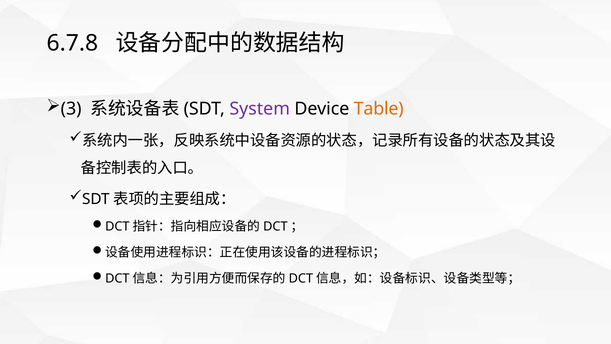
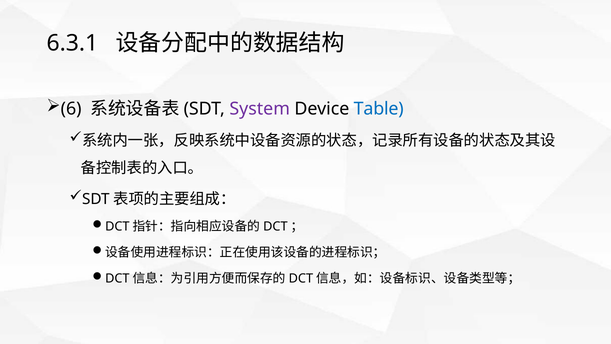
6.7.8: 6.7.8 -> 6.3.1 (72, 43)
3: 3 -> 6 (71, 109)
Table colour: orange -> blue (379, 109)
